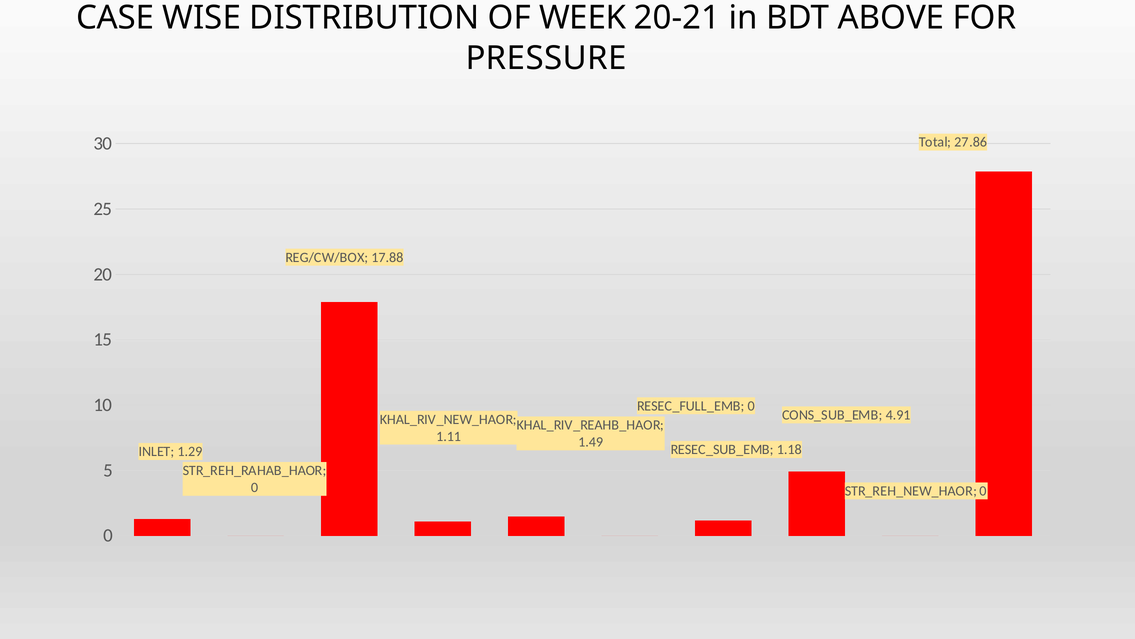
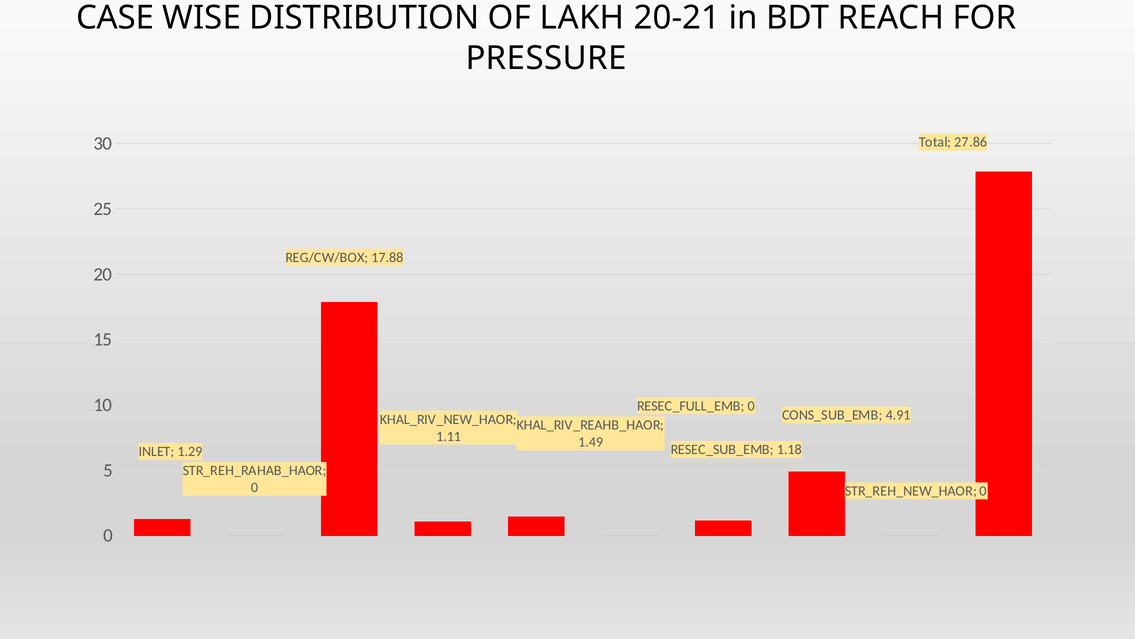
WEEK: WEEK -> LAKH (582, 18)
ABOVE: ABOVE -> REACH (891, 18)
